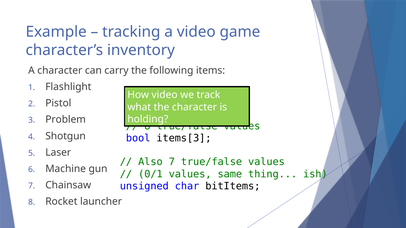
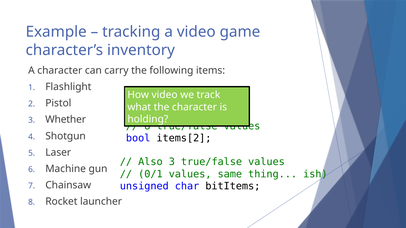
Problem: Problem -> Whether (66, 120)
items[3: items[3 -> items[2 (184, 138)
Also 7: 7 -> 3 (172, 162)
